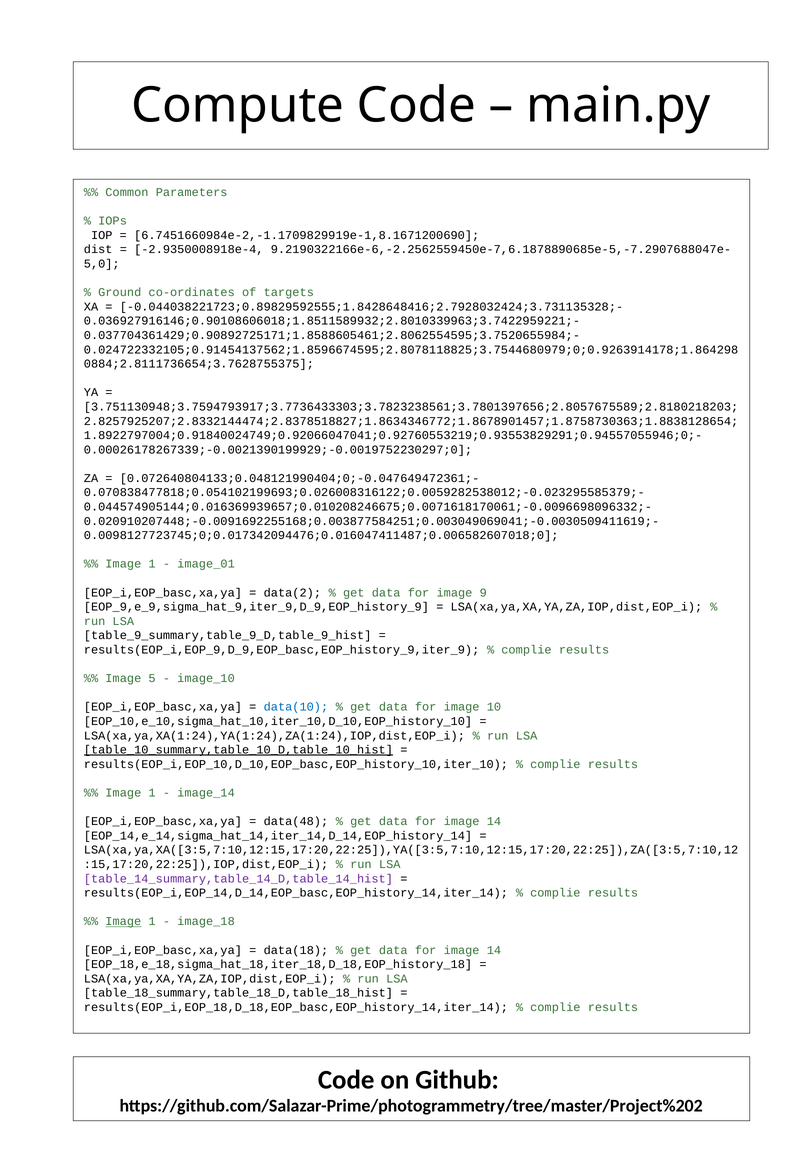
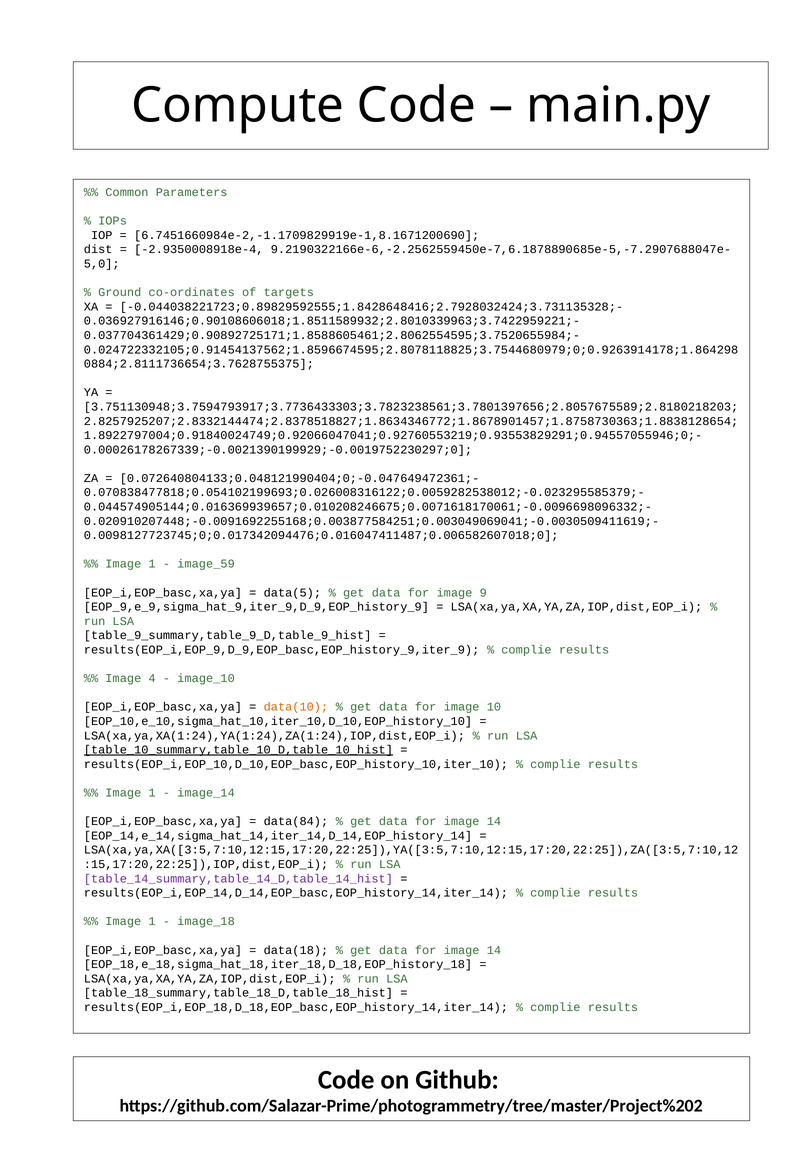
image_01: image_01 -> image_59 (206, 564)
data(2: data(2 -> data(5 (292, 593)
5: 5 -> 4 (152, 679)
data(10 colour: blue -> orange (296, 707)
data(48: data(48 -> data(84 (296, 822)
Image underline: present -> none (123, 922)
